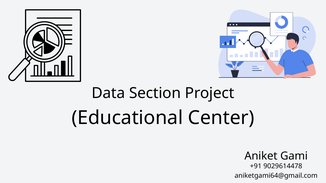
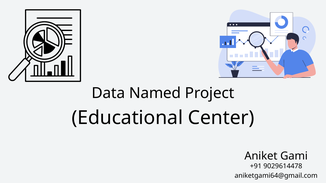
Section: Section -> Named (155, 93)
